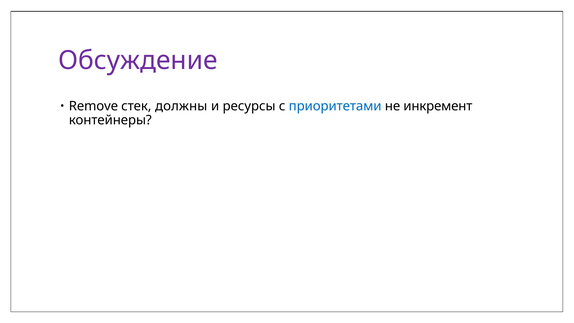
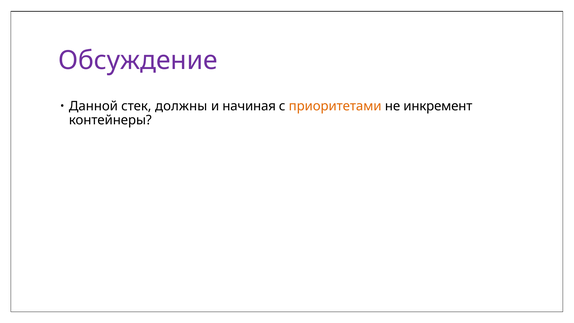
Remove: Remove -> Данной (93, 106)
ресурсы: ресурсы -> начиная (249, 106)
приоритетами colour: blue -> orange (335, 106)
